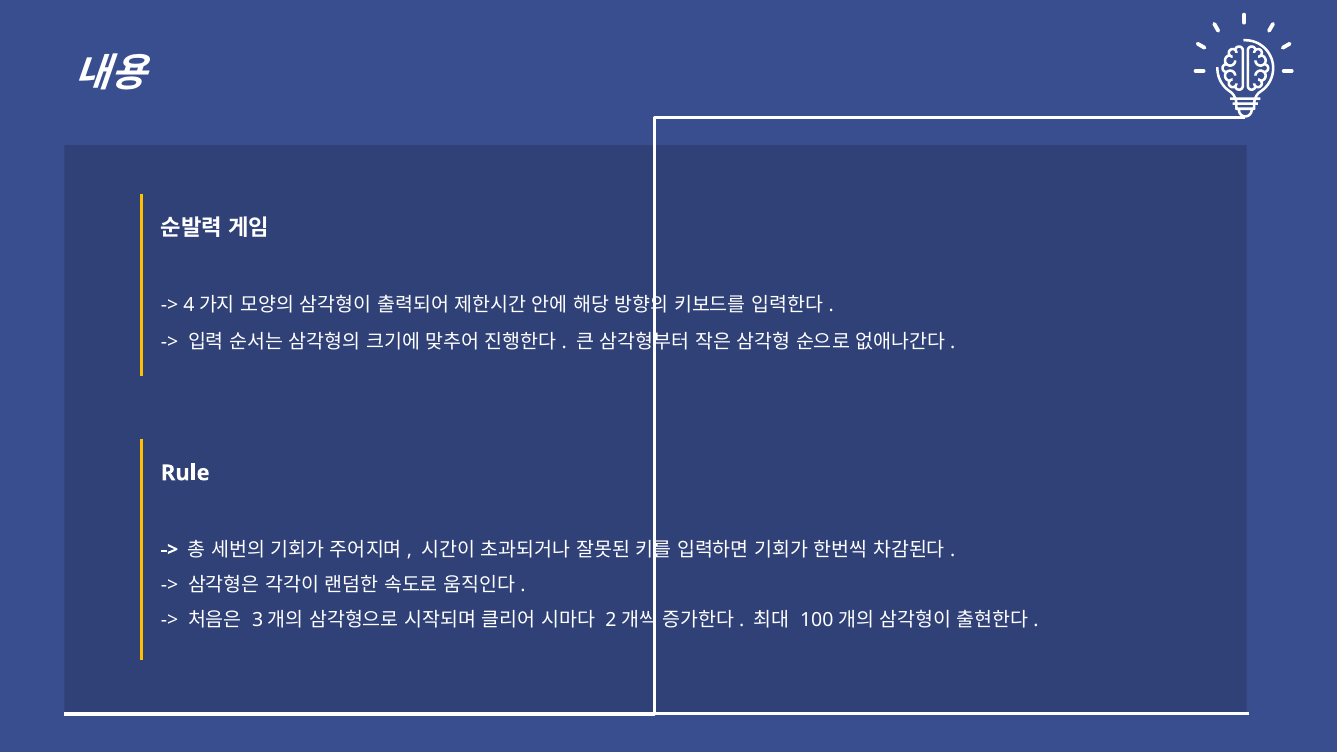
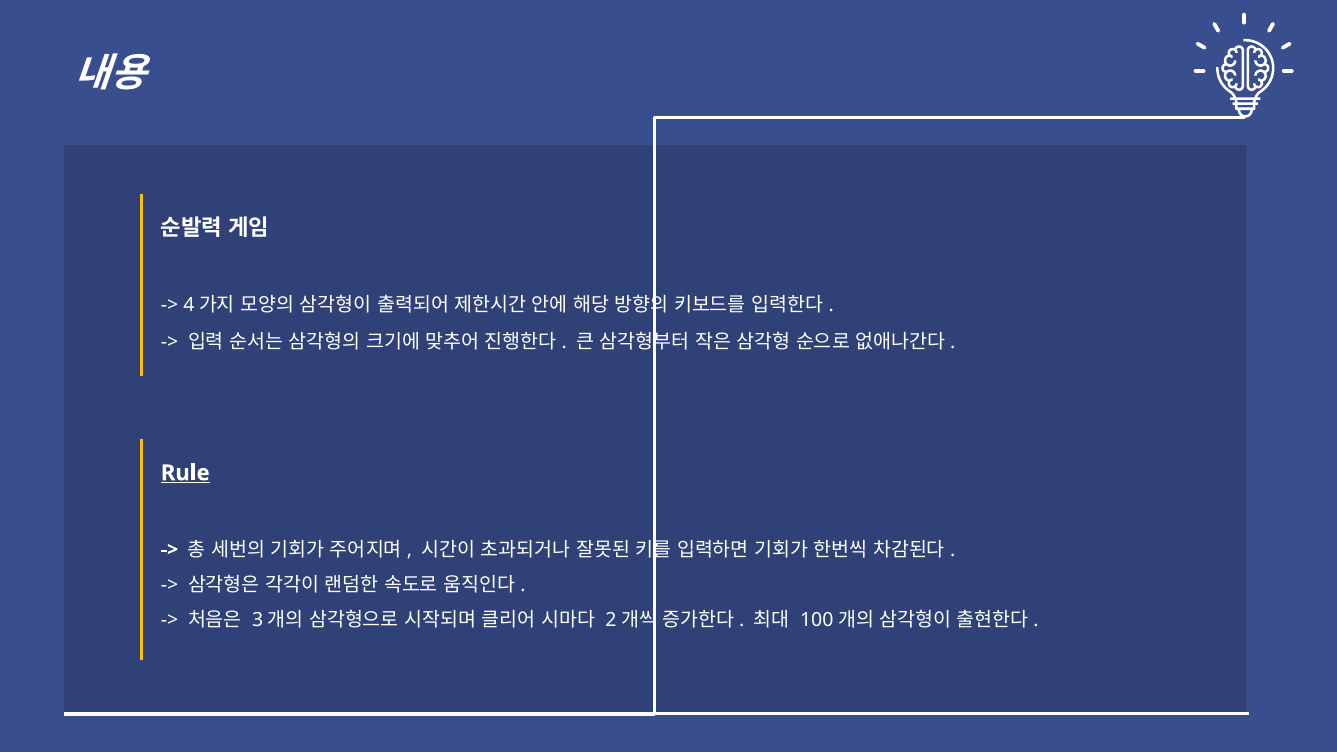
Rule underline: none -> present (185, 473)
